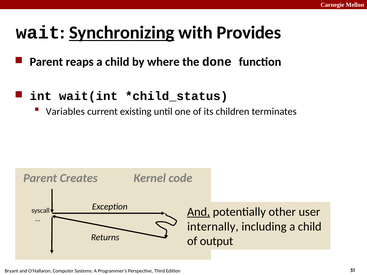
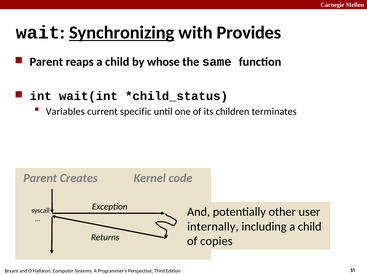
where: where -> whose (163, 62)
done: done -> same (217, 62)
existing: existing -> specific (136, 112)
And underline: present -> none (199, 212)
output: output -> copies (216, 241)
